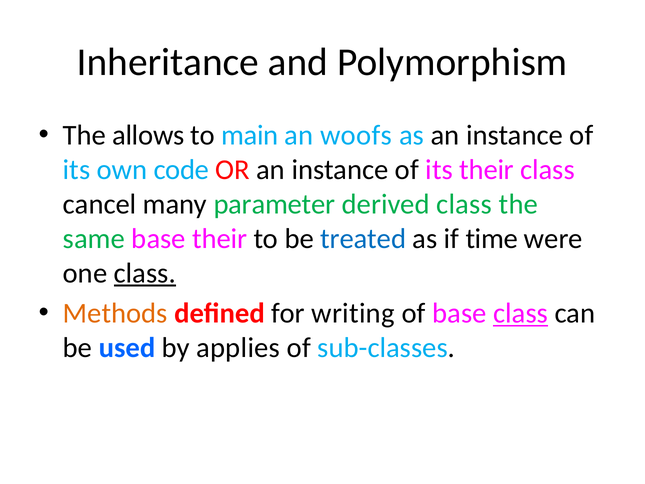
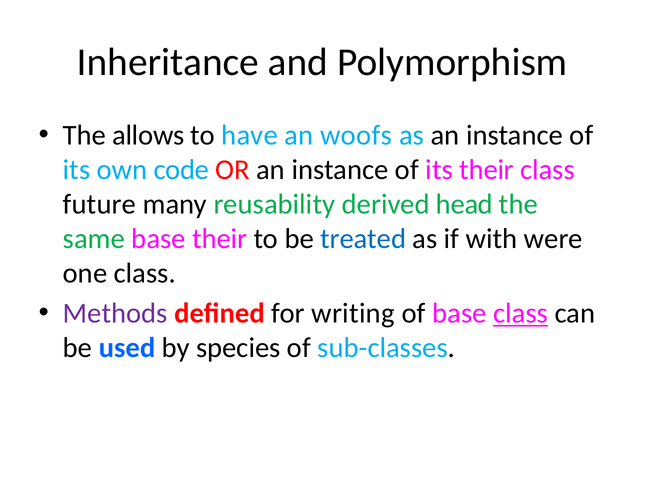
main: main -> have (250, 135)
cancel: cancel -> future (100, 204)
parameter: parameter -> reusability (274, 204)
derived class: class -> head (464, 204)
time: time -> with (492, 239)
class underline: present -> none (145, 273)
Methods colour: orange -> purple (115, 313)
applies: applies -> species (238, 348)
